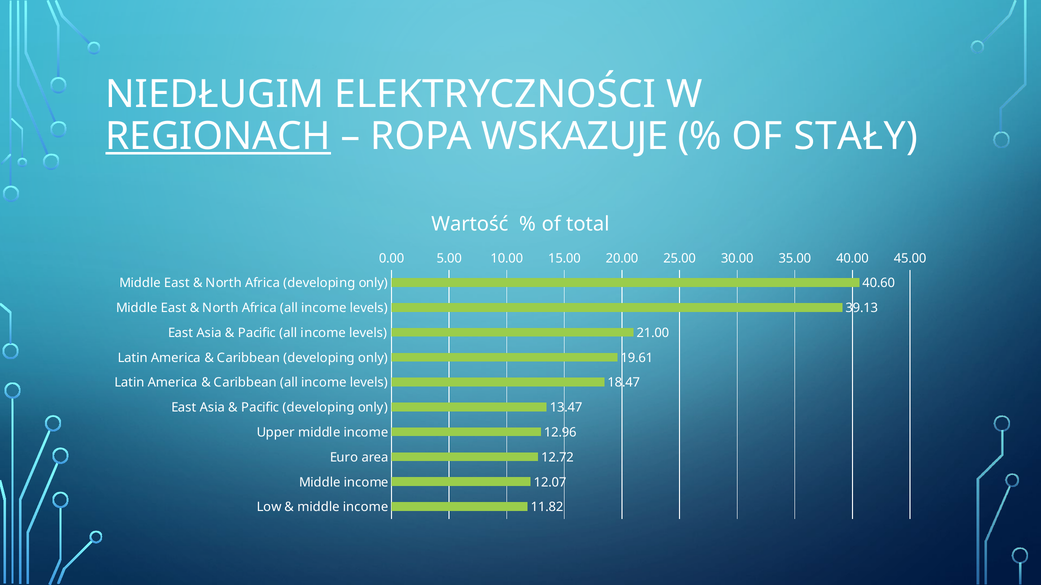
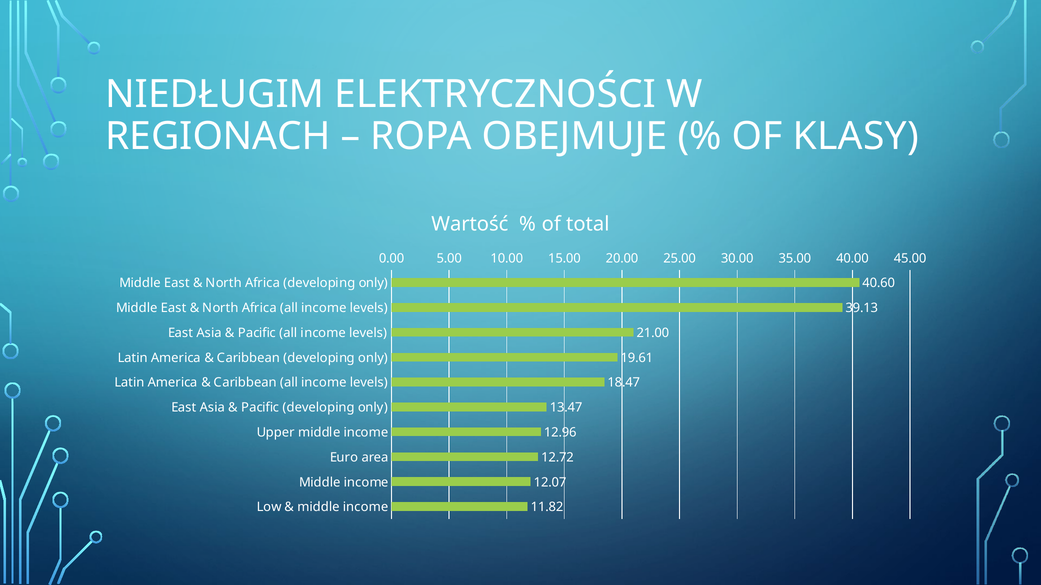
REGIONACH underline: present -> none (218, 137)
WSKAZUJE: WSKAZUJE -> OBEJMUJE (575, 137)
STAŁY: STAŁY -> KLASY (856, 137)
